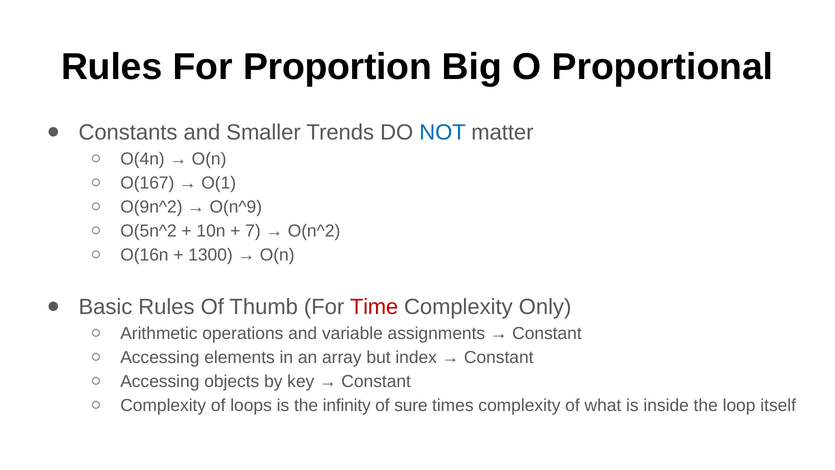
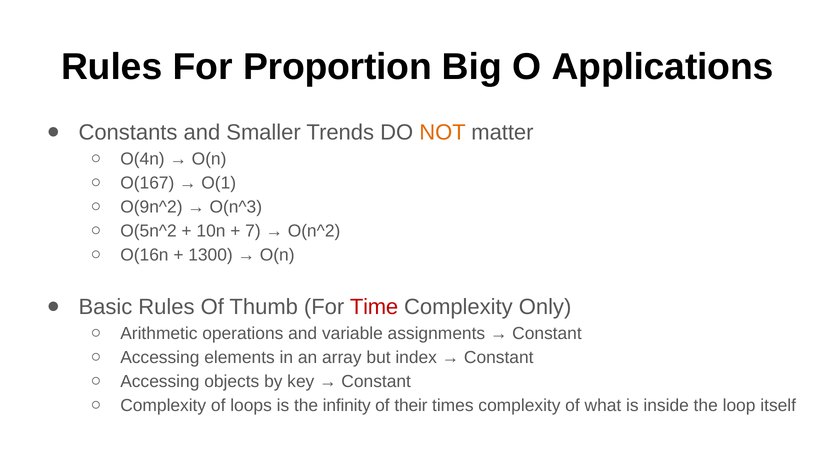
Proportional: Proportional -> Applications (663, 67)
NOT colour: blue -> orange (442, 132)
O(n^9: O(n^9 -> O(n^3 (236, 207)
sure: sure -> their (411, 405)
